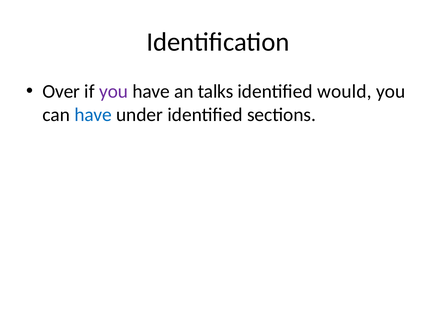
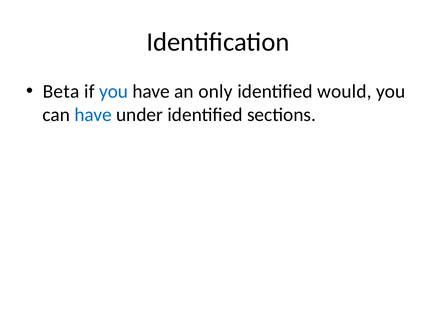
Over: Over -> Beta (61, 91)
you colour: purple -> blue (114, 91)
talks: talks -> only (215, 91)
